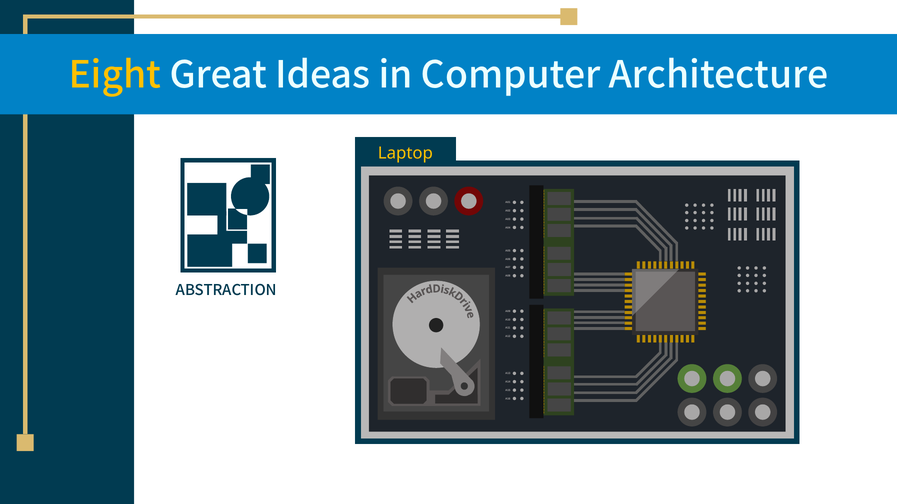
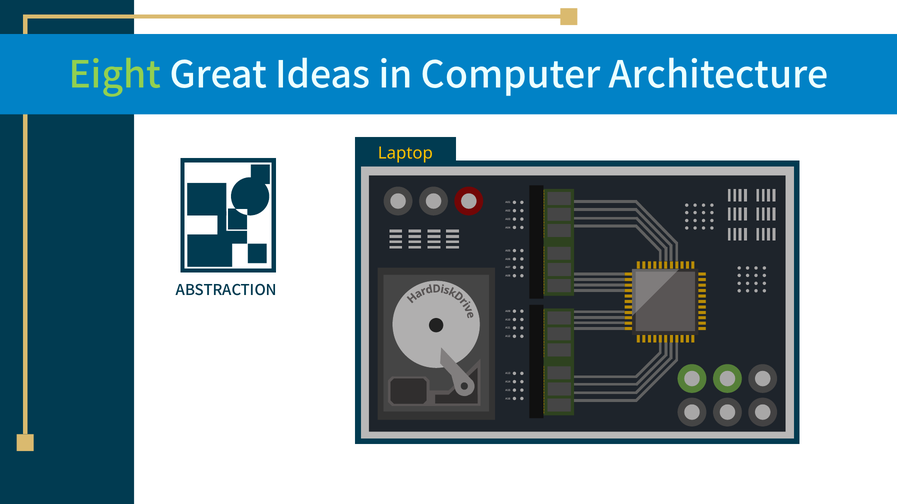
Eight colour: yellow -> light green (115, 76)
